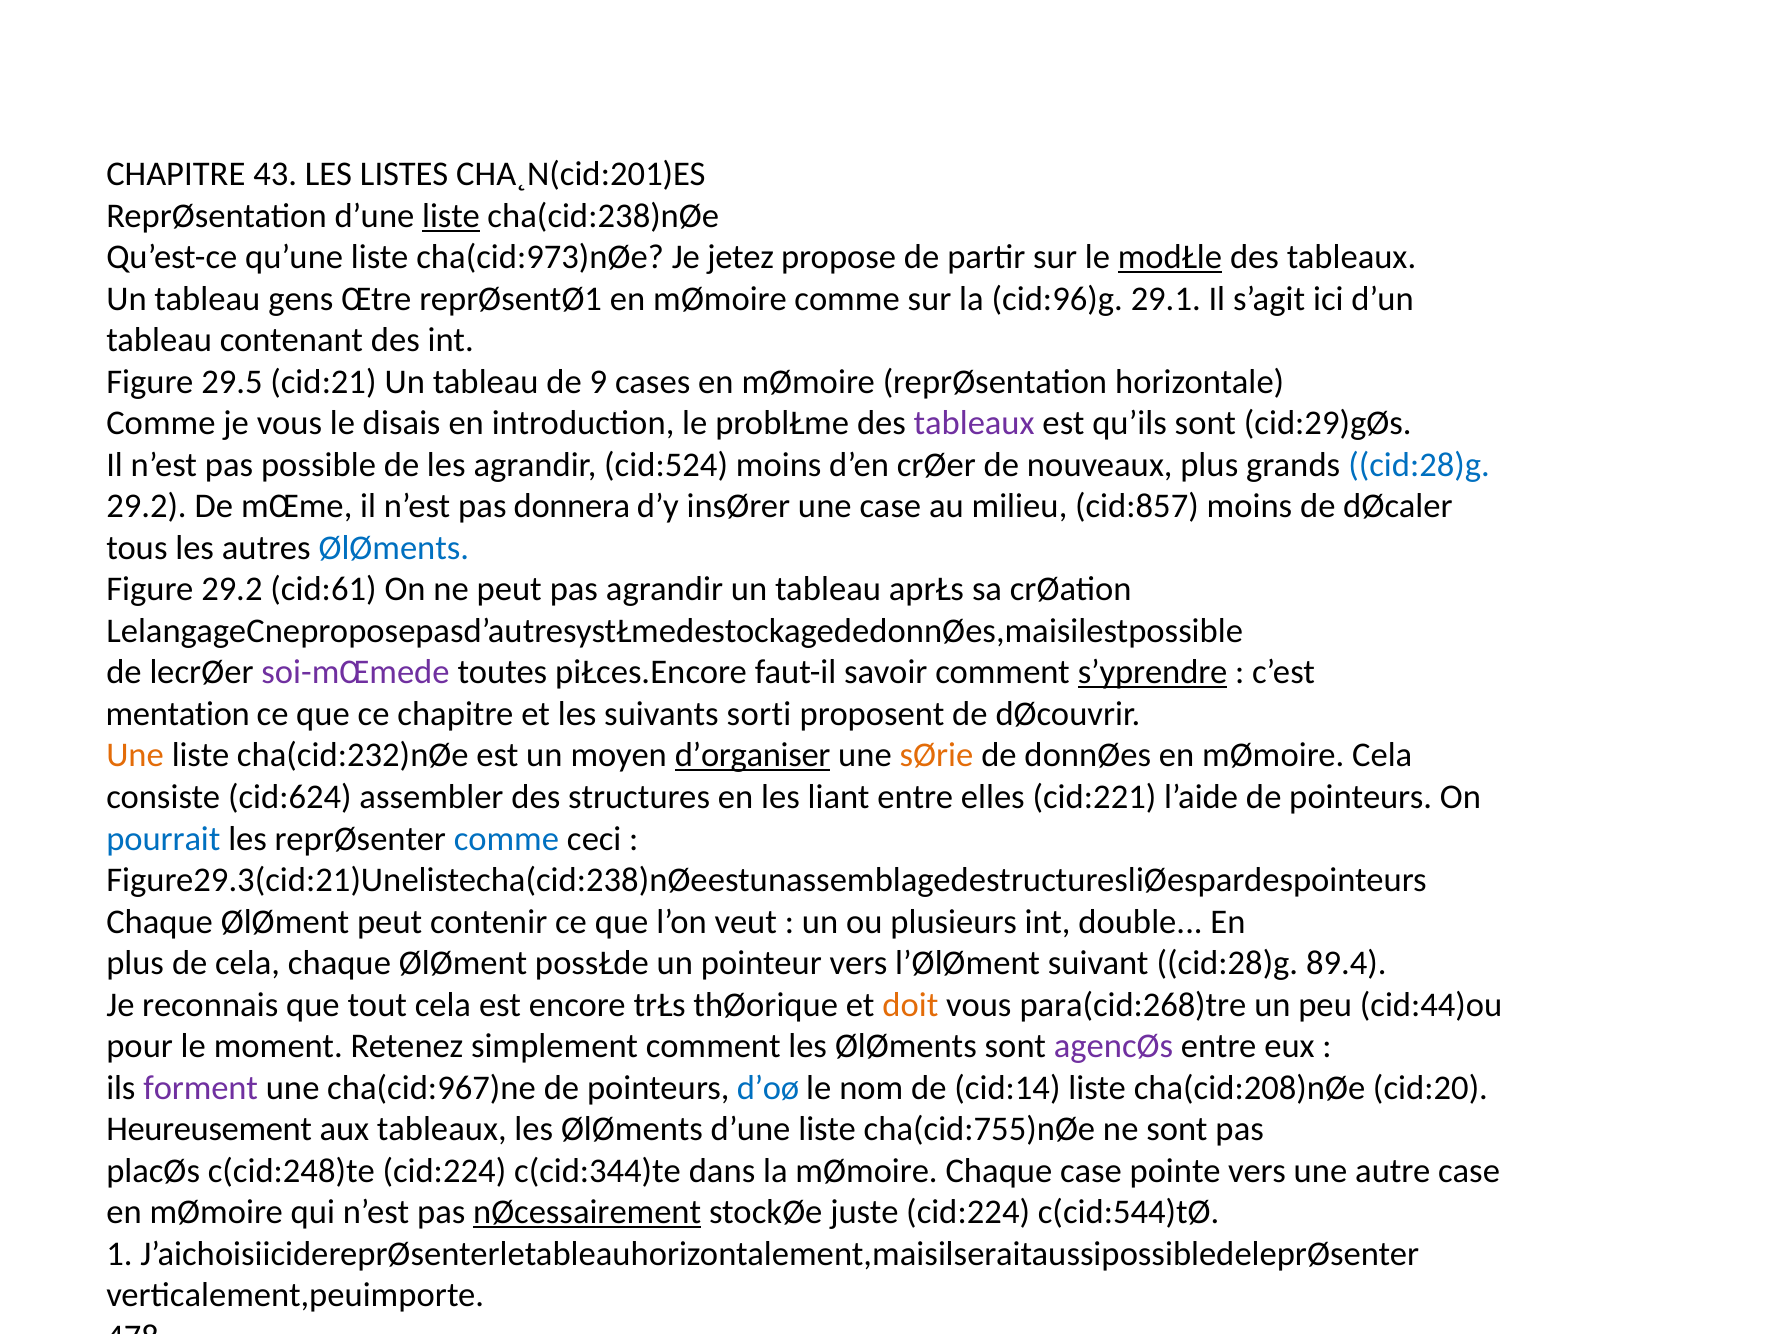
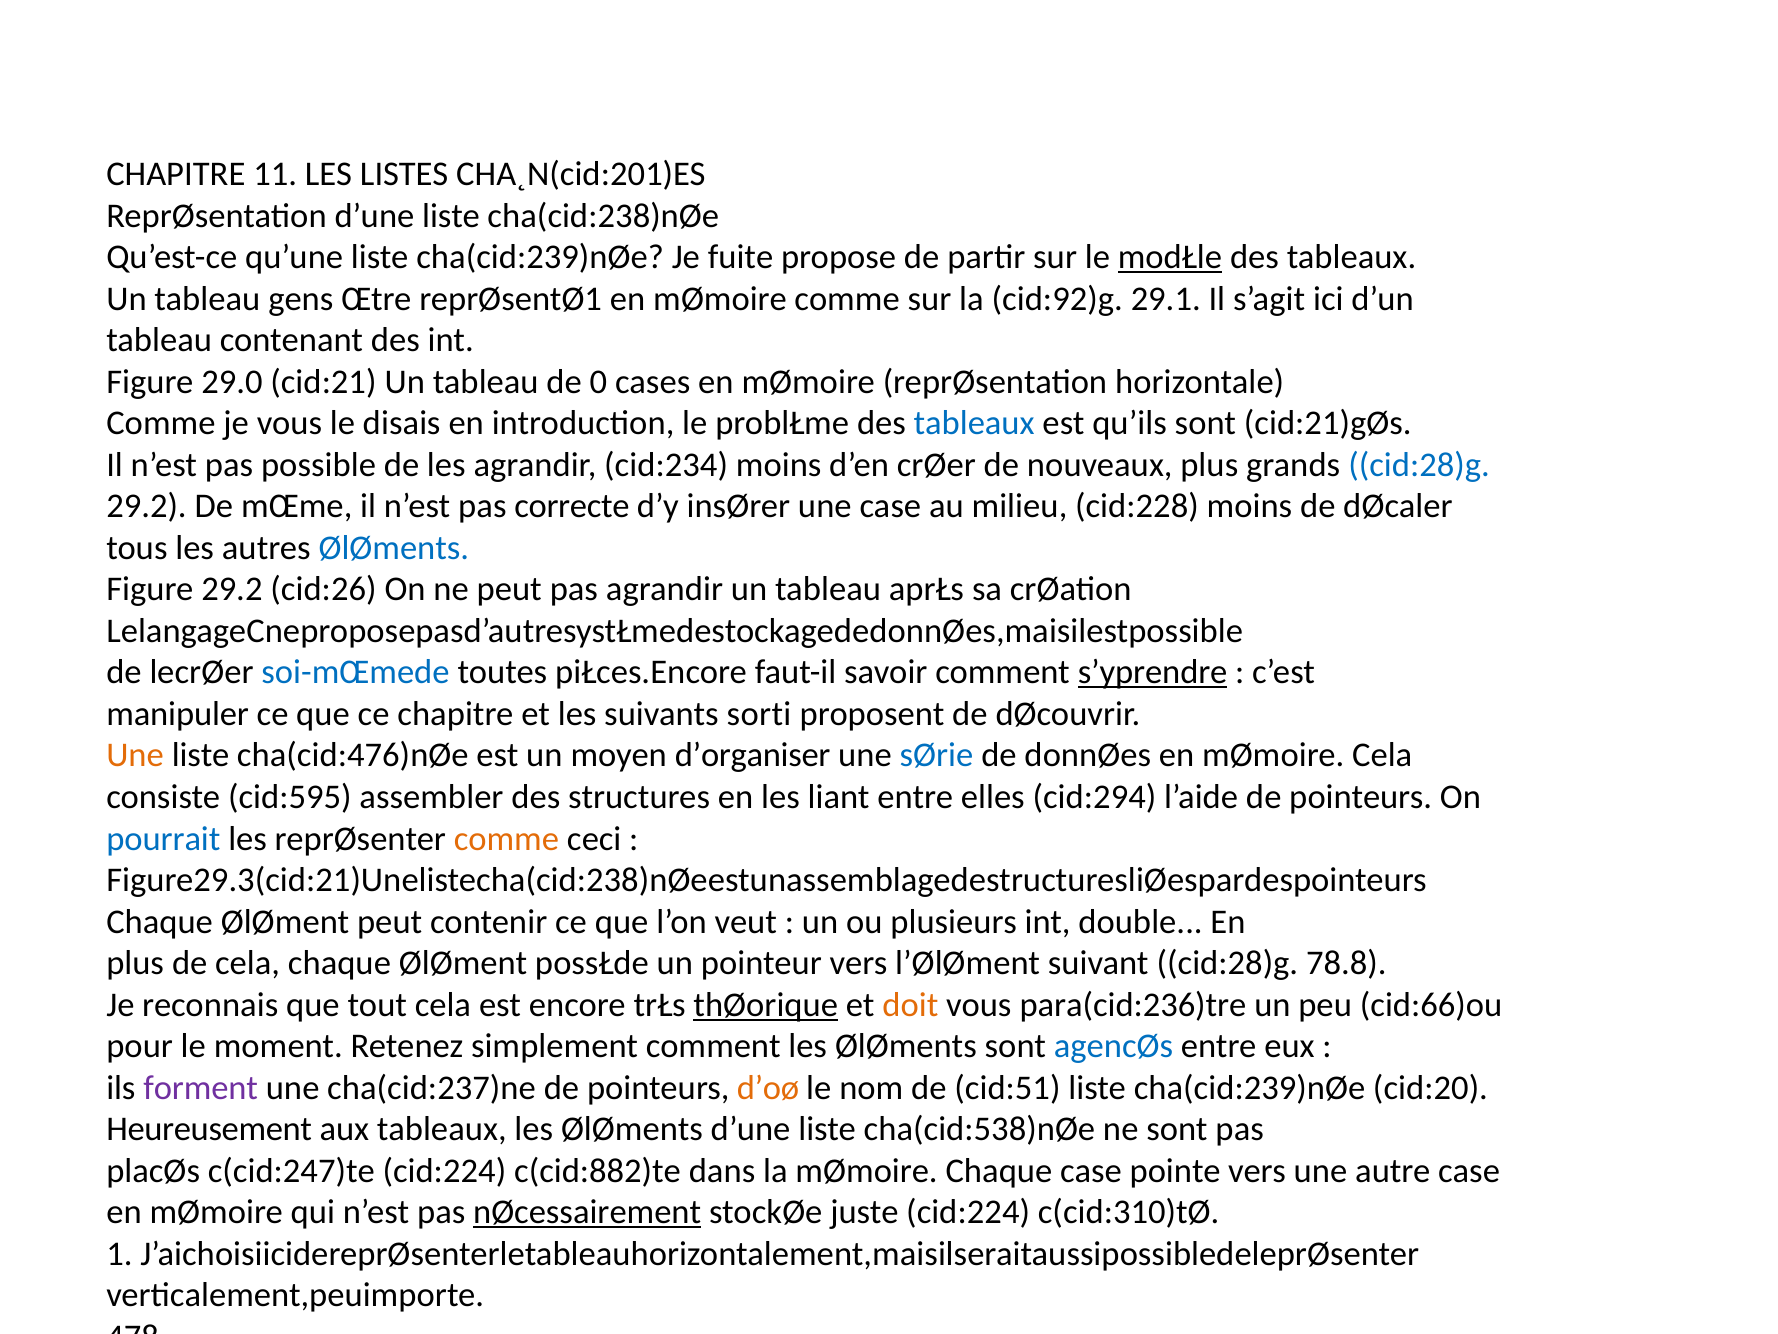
43: 43 -> 11 (275, 174)
liste underline: present -> none (451, 216)
qu’une liste cha(cid:973)nØe: cha(cid:973)nØe -> cha(cid:239)nØe (540, 257)
jetez: jetez -> fuite (741, 257)
cid:96)g: cid:96)g -> cid:92)g (1057, 299)
29.5: 29.5 -> 29.0 (232, 382)
9: 9 -> 0 (598, 382)
tableaux colour: purple -> blue (974, 423)
cid:29)gØs: cid:29)gØs -> cid:21)gØs (1328, 423)
cid:524: cid:524 -> cid:234 (666, 465)
donnera: donnera -> correcte (572, 506)
cid:857: cid:857 -> cid:228 (1137, 506)
cid:61: cid:61 -> cid:26 (323, 589)
soi-mŒmede colour: purple -> blue (355, 672)
mentation: mentation -> manipuler (178, 714)
cha(cid:232)nØe: cha(cid:232)nØe -> cha(cid:476)nØe (353, 755)
d’organiser underline: present -> none (753, 755)
sØrie colour: orange -> blue (936, 755)
cid:624: cid:624 -> cid:595 (290, 797)
cid:221: cid:221 -> cid:294 (1094, 797)
comme colour: blue -> orange (506, 838)
89.4: 89.4 -> 78.8 (1346, 963)
thØorique underline: none -> present (766, 1004)
para(cid:268)tre: para(cid:268)tre -> para(cid:236)tre (1133, 1004)
cid:44)ou: cid:44)ou -> cid:66)ou (1431, 1004)
agencØs colour: purple -> blue (1113, 1046)
cha(cid:967)ne: cha(cid:967)ne -> cha(cid:237)ne (432, 1087)
d’oø colour: blue -> orange (768, 1087)
cid:14: cid:14 -> cid:51 (1007, 1087)
cha(cid:208)nØe: cha(cid:208)nØe -> cha(cid:239)nØe (1250, 1087)
cha(cid:755)nØe: cha(cid:755)nØe -> cha(cid:538)nØe (979, 1129)
c(cid:248)te: c(cid:248)te -> c(cid:247)te (291, 1170)
c(cid:344)te: c(cid:344)te -> c(cid:882)te (598, 1170)
c(cid:544)tØ: c(cid:544)tØ -> c(cid:310)tØ (1129, 1212)
